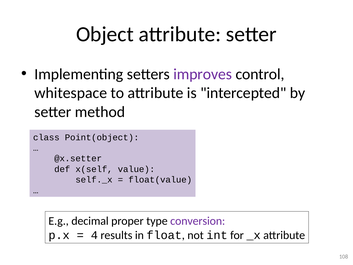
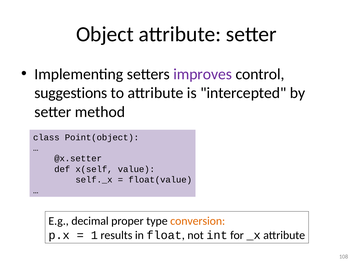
whitespace: whitespace -> suggestions (71, 93)
conversion colour: purple -> orange (198, 221)
4: 4 -> 1 (94, 235)
